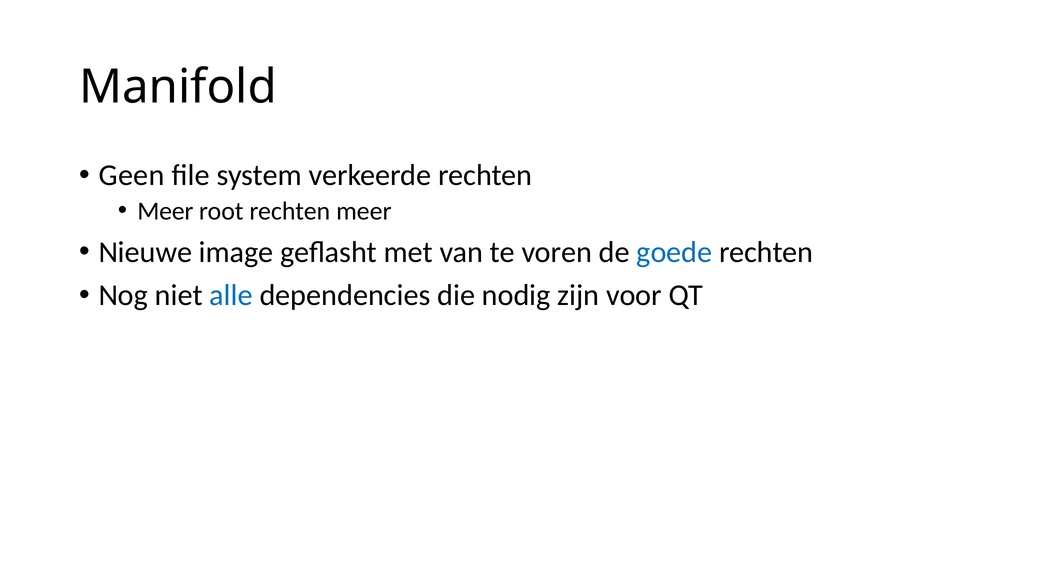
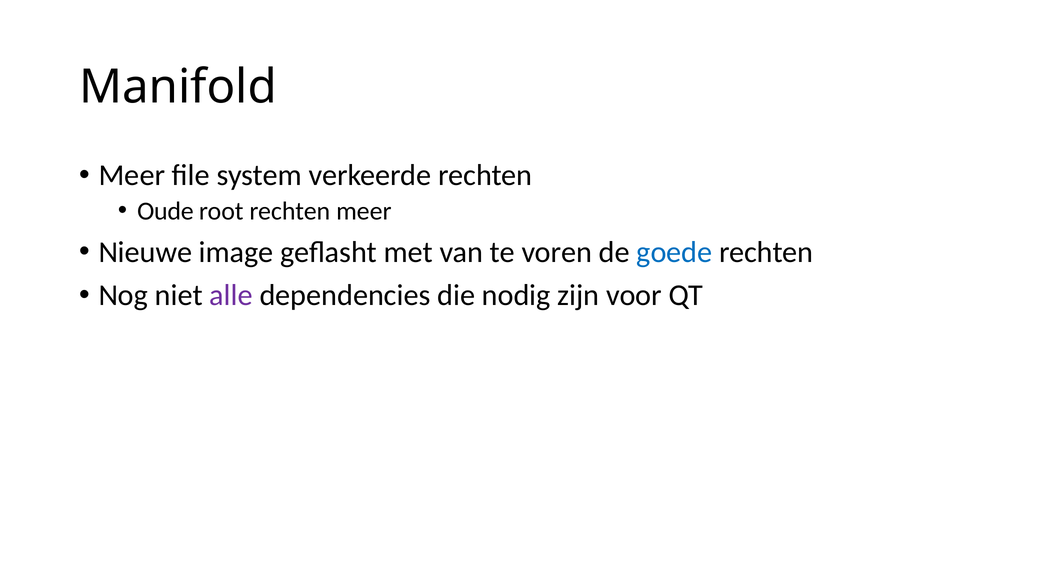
Geen: Geen -> Meer (132, 175)
Meer: Meer -> Oude (165, 211)
alle colour: blue -> purple (231, 296)
